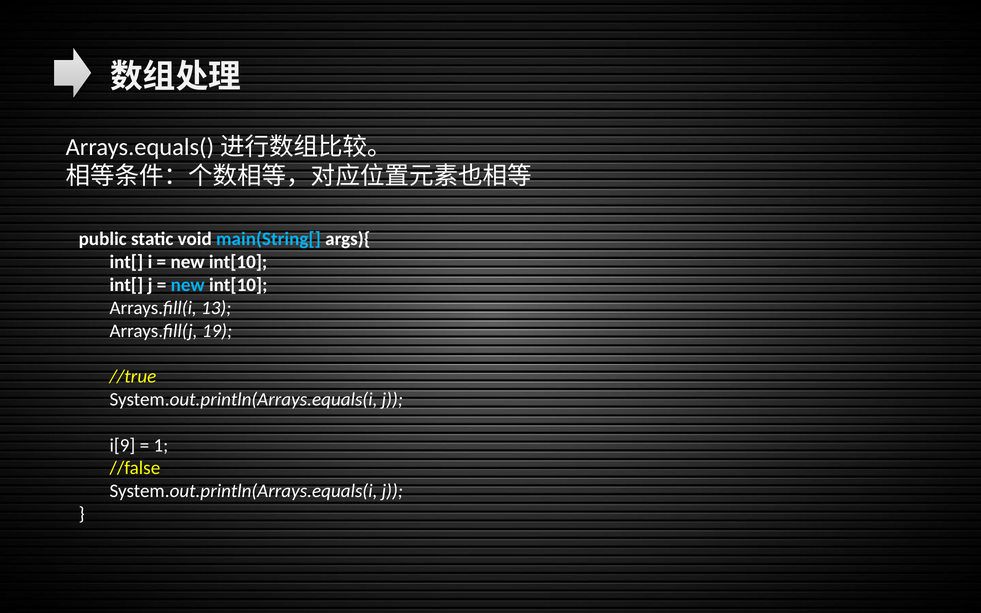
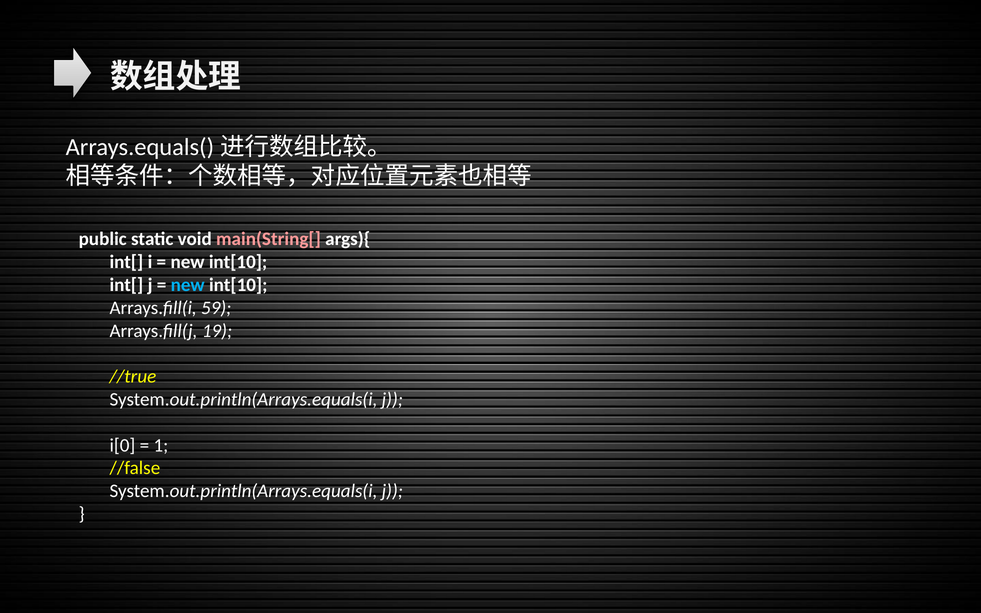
main(String[ colour: light blue -> pink (268, 239)
13: 13 -> 59 (216, 308)
i[9: i[9 -> i[0 (122, 445)
